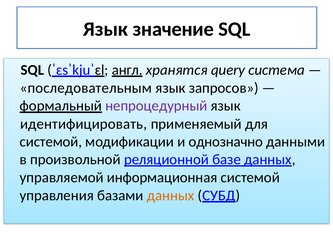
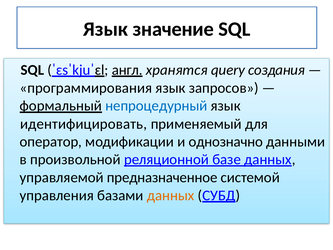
система: система -> создания (277, 70)
последовательным: последовательным -> программирования (86, 88)
непроцедурный colour: purple -> blue (156, 106)
системой: системой -> оператор (51, 142)
информационная: информационная -> предназначенное (162, 177)
